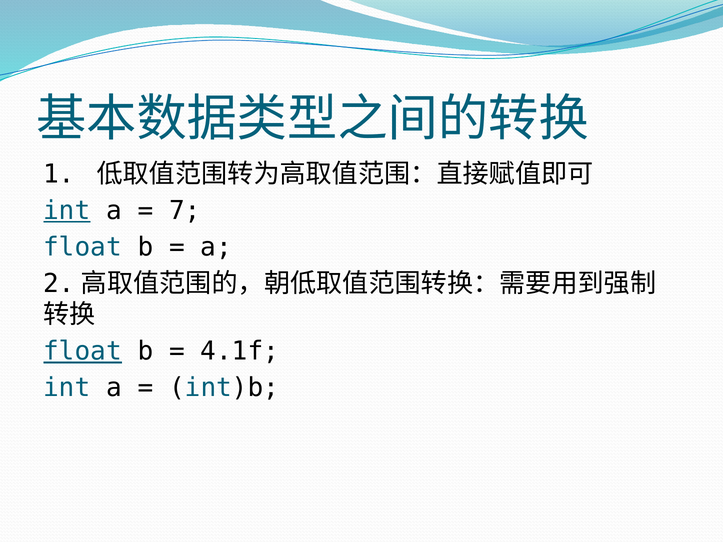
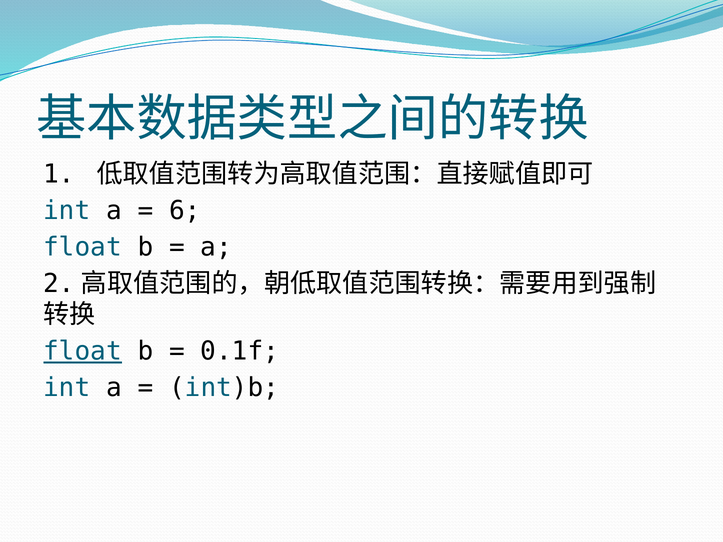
int underline: present -> none (67, 211)
7: 7 -> 6 (185, 211)
4.1f: 4.1f -> 0.1f (240, 351)
